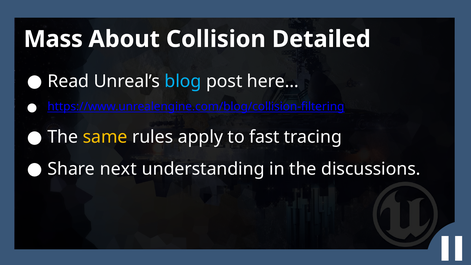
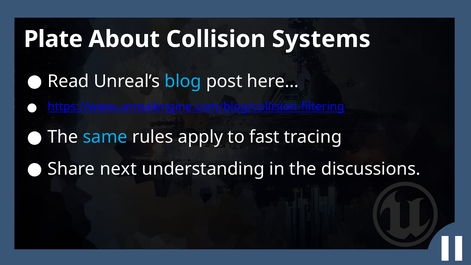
Mass: Mass -> Plate (53, 39)
Detailed: Detailed -> Systems (321, 39)
same colour: yellow -> light blue (105, 137)
